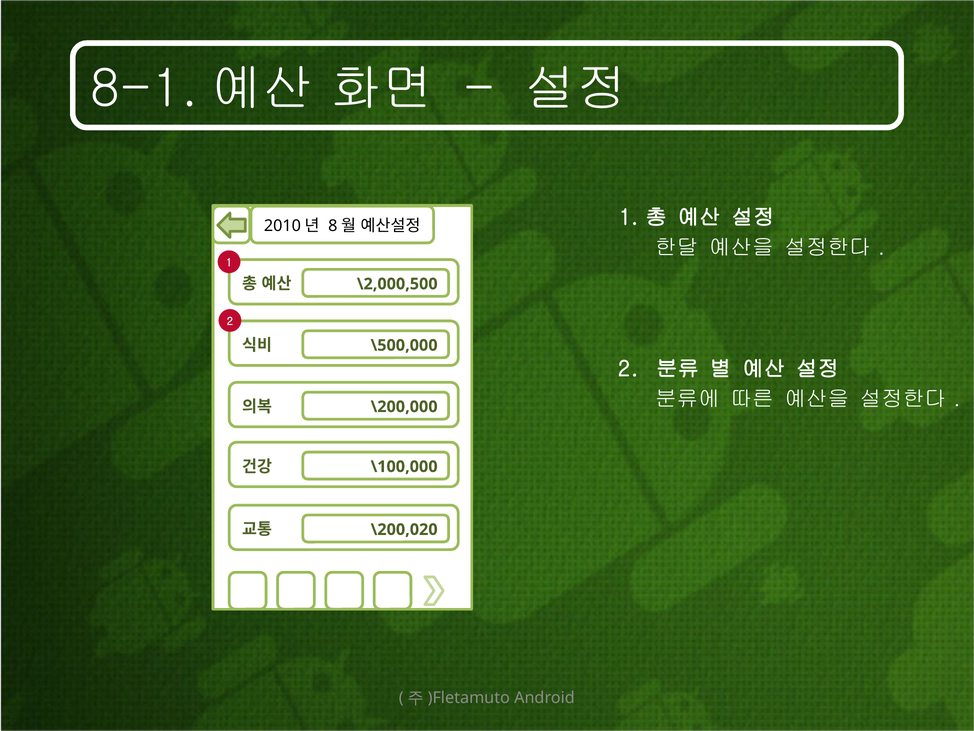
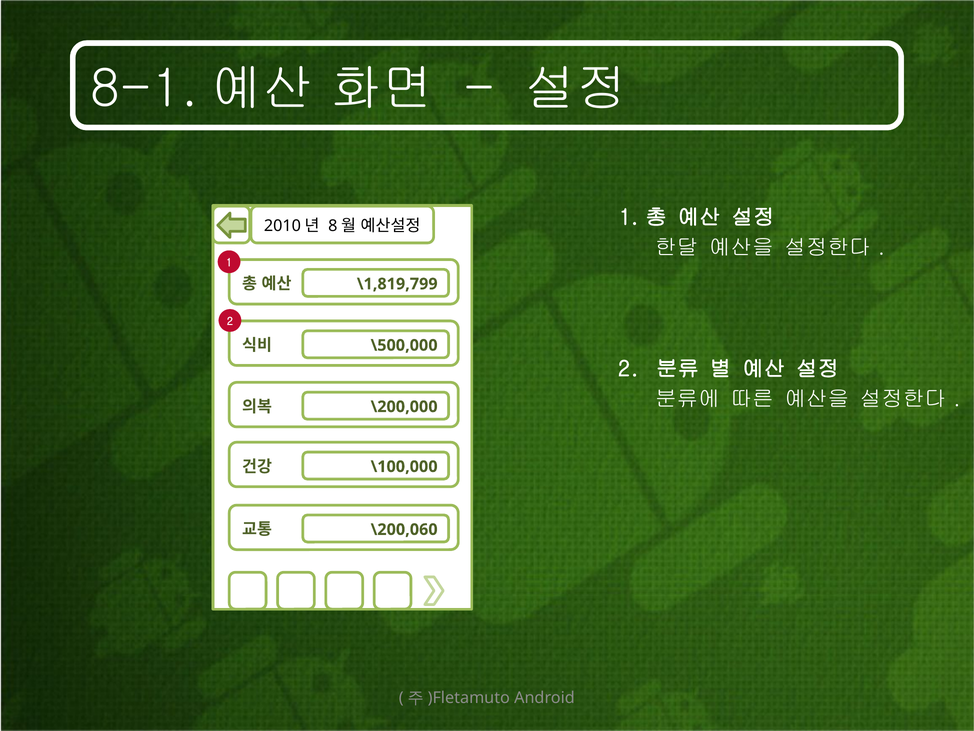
\2,000,500: \2,000,500 -> \1,819,799 (397, 284)
\200,020: \200,020 -> \200,060 (404, 529)
